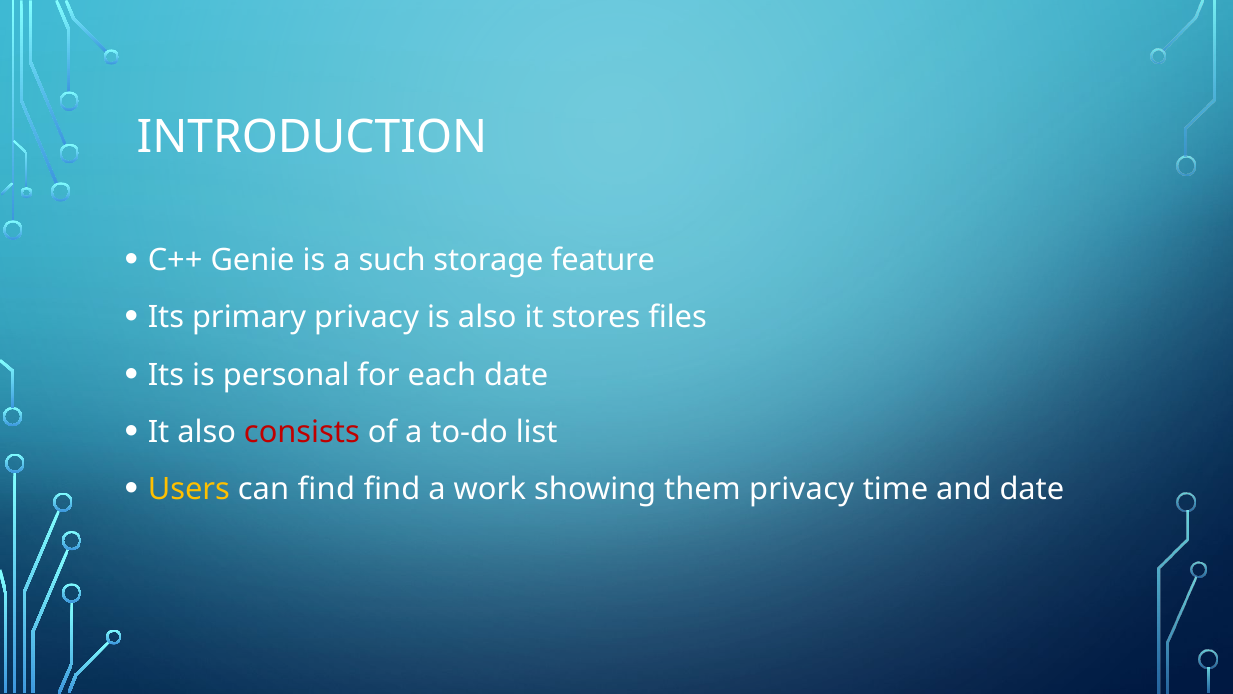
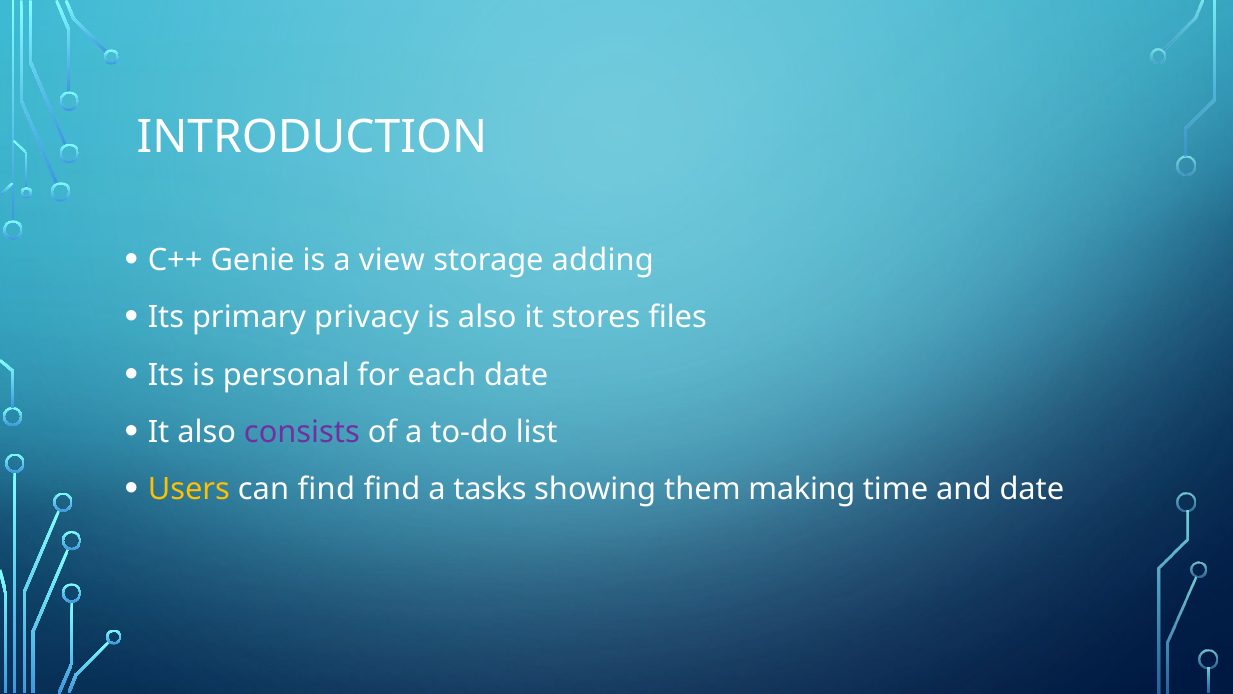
such: such -> view (392, 260)
feature: feature -> adding (603, 260)
consists colour: red -> purple (302, 432)
work: work -> tasks (490, 489)
them privacy: privacy -> making (802, 489)
